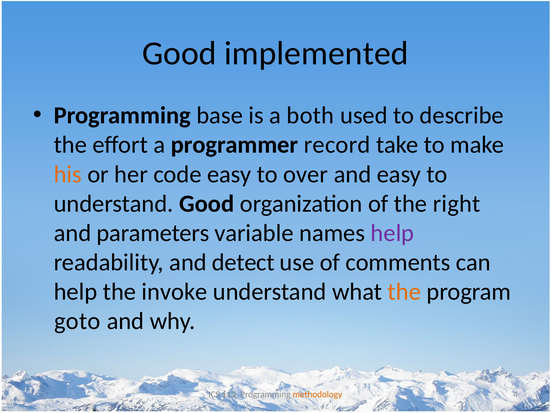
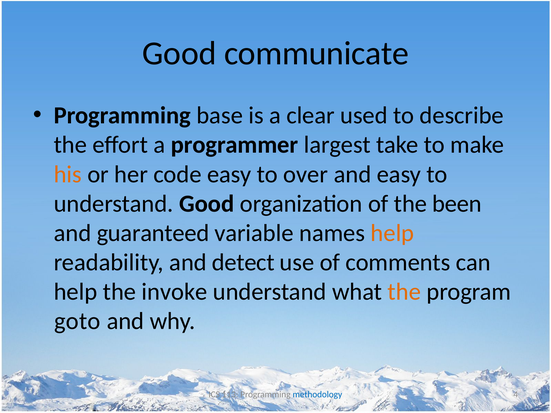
implemented: implemented -> communicate (316, 53)
both: both -> clear (311, 116)
record: record -> largest (337, 145)
right: right -> been (457, 204)
parameters: parameters -> guaranteed (153, 233)
help colour: purple -> orange (392, 233)
methodology colour: orange -> blue (317, 395)
